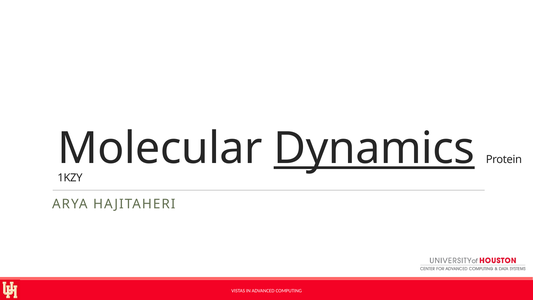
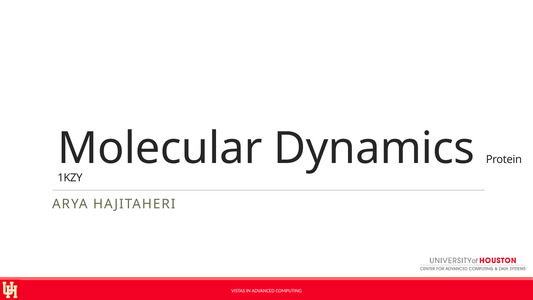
Dynamics underline: present -> none (374, 149)
